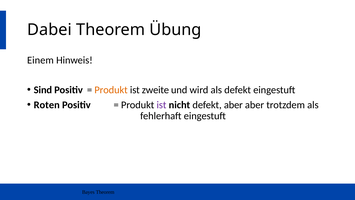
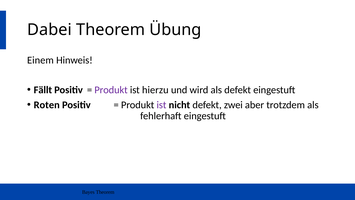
Sind: Sind -> Fällt (43, 90)
Produkt colour: orange -> purple (111, 90)
zweite: zweite -> hierzu (155, 90)
defekt aber: aber -> zwei (233, 105)
